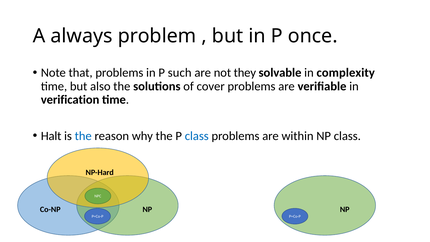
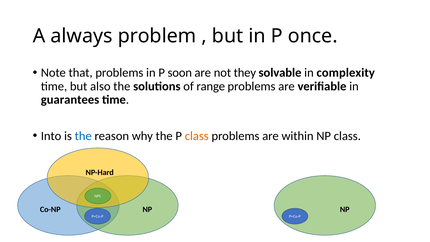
such: such -> soon (180, 73)
cover: cover -> range (211, 86)
verification: verification -> guarantees (70, 100)
Halt: Halt -> Into (51, 136)
class colour: blue -> orange (197, 136)
